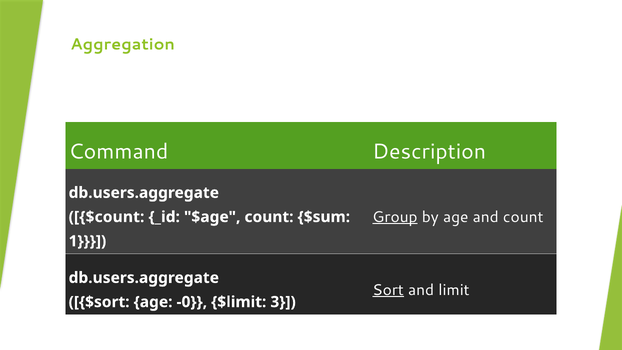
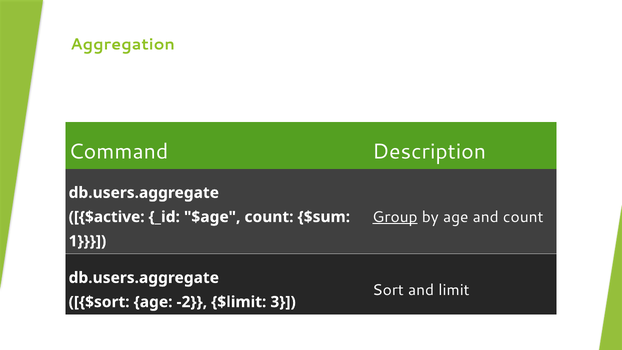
$count: $count -> $active (107, 217)
Sort underline: present -> none (388, 290)
-0: -0 -> -2 (192, 302)
